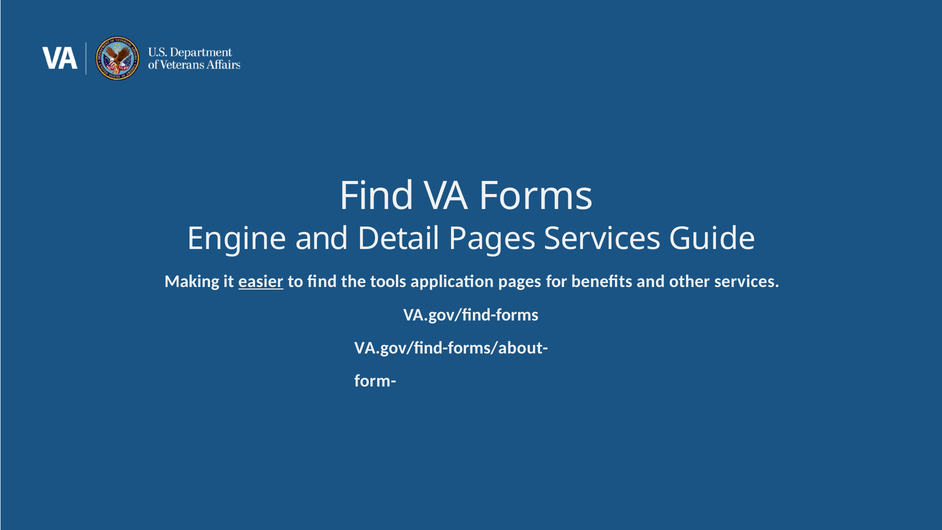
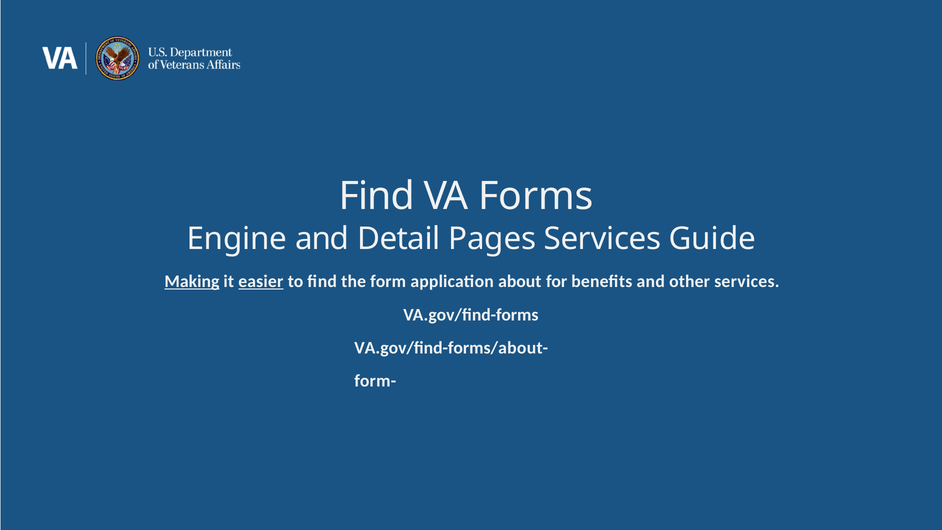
Making underline: none -> present (192, 281)
tools: tools -> form (388, 281)
application pages: pages -> about (520, 281)
